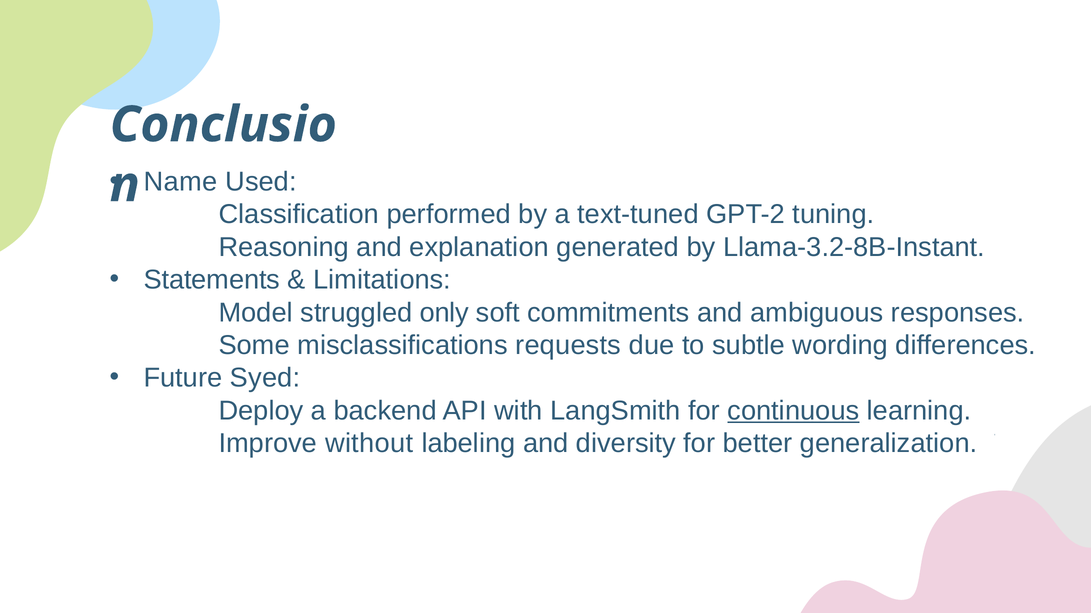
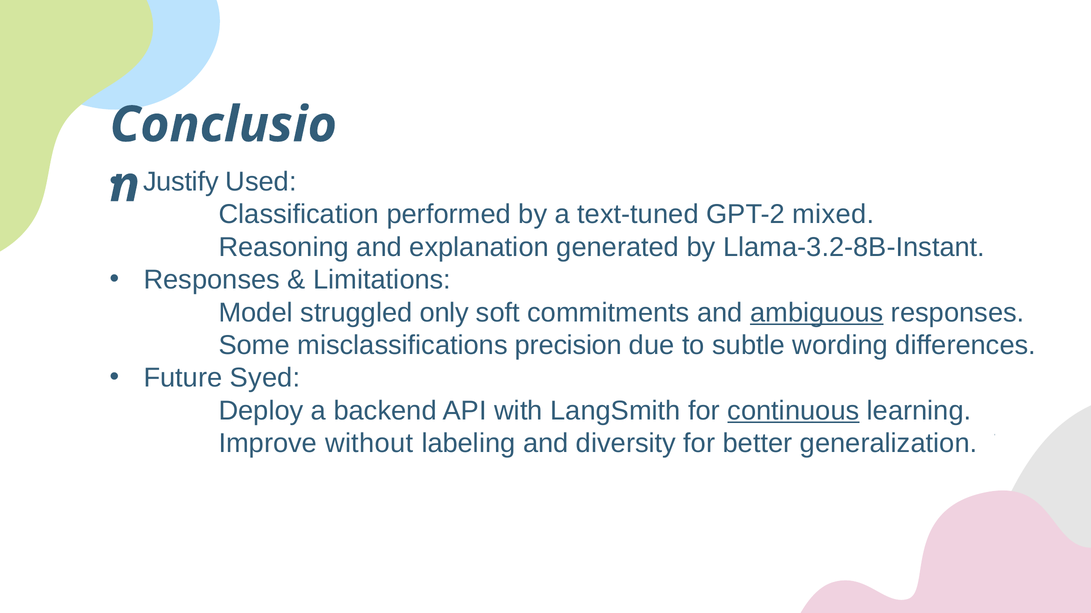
Name: Name -> Justify (181, 182)
tuning: tuning -> mixed (833, 215)
Statements: Statements -> Responses (212, 280)
ambiguous underline: none -> present (817, 313)
requests: requests -> precision (568, 346)
